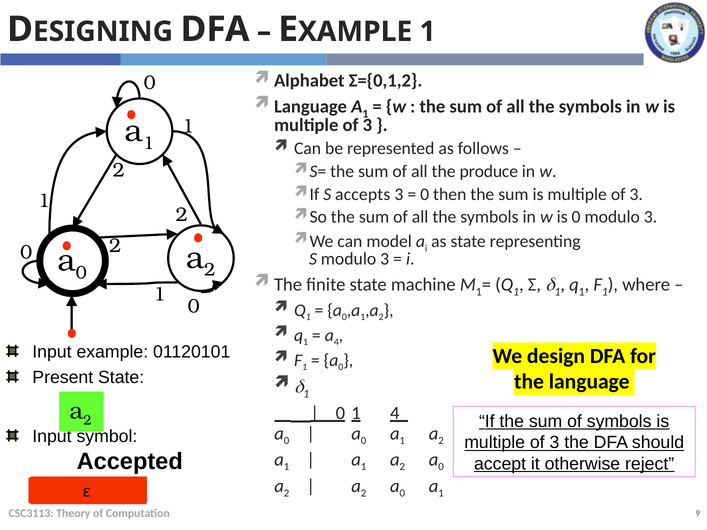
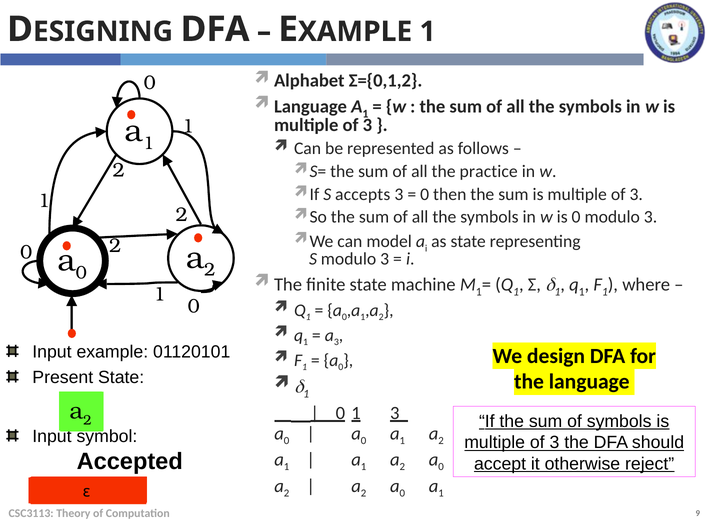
produce: produce -> practice (489, 171)
4: 4 -> 3 (336, 342)
1 4: 4 -> 3 (395, 413)
